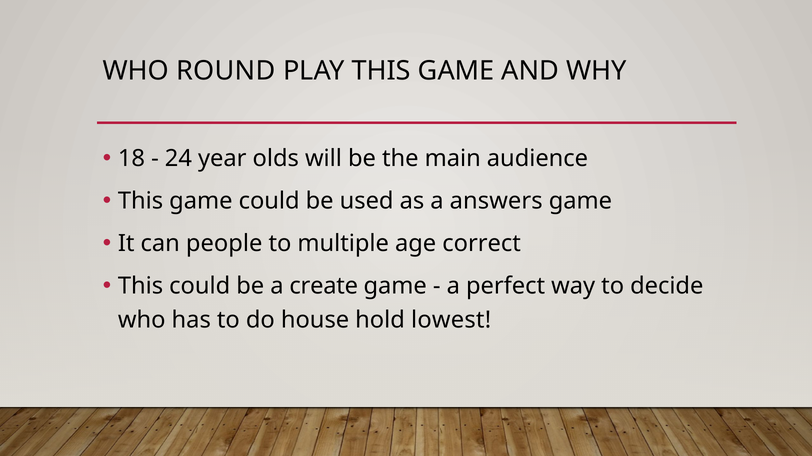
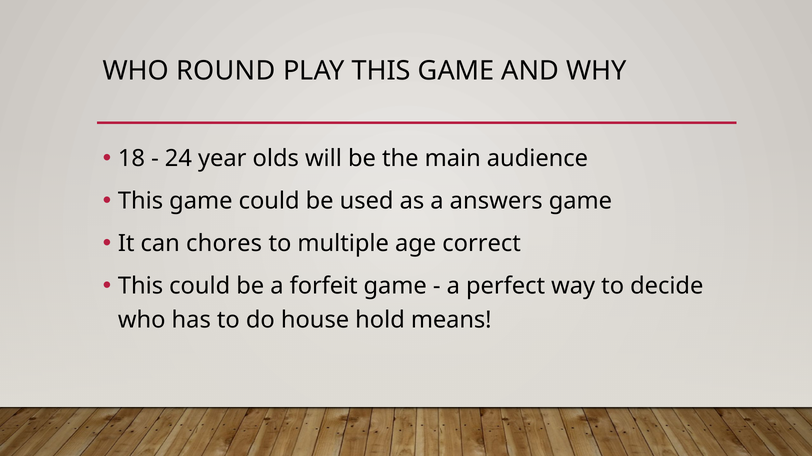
people: people -> chores (224, 244)
create: create -> forfeit (324, 287)
lowest: lowest -> means (451, 321)
